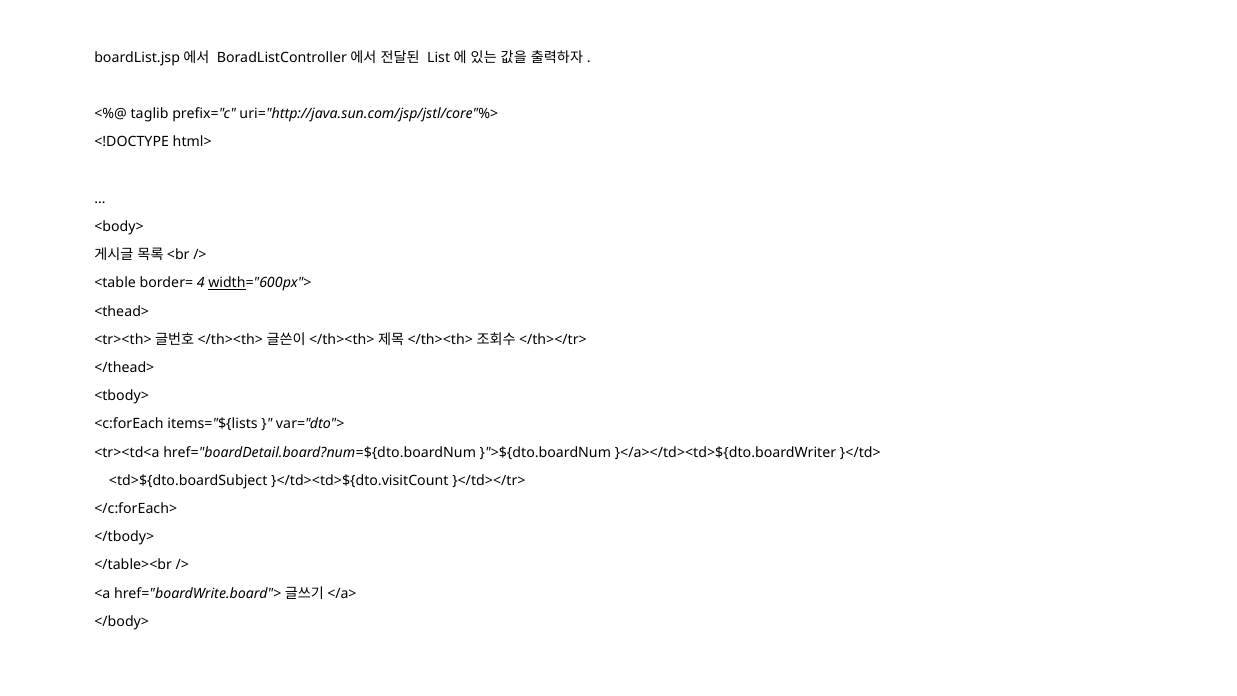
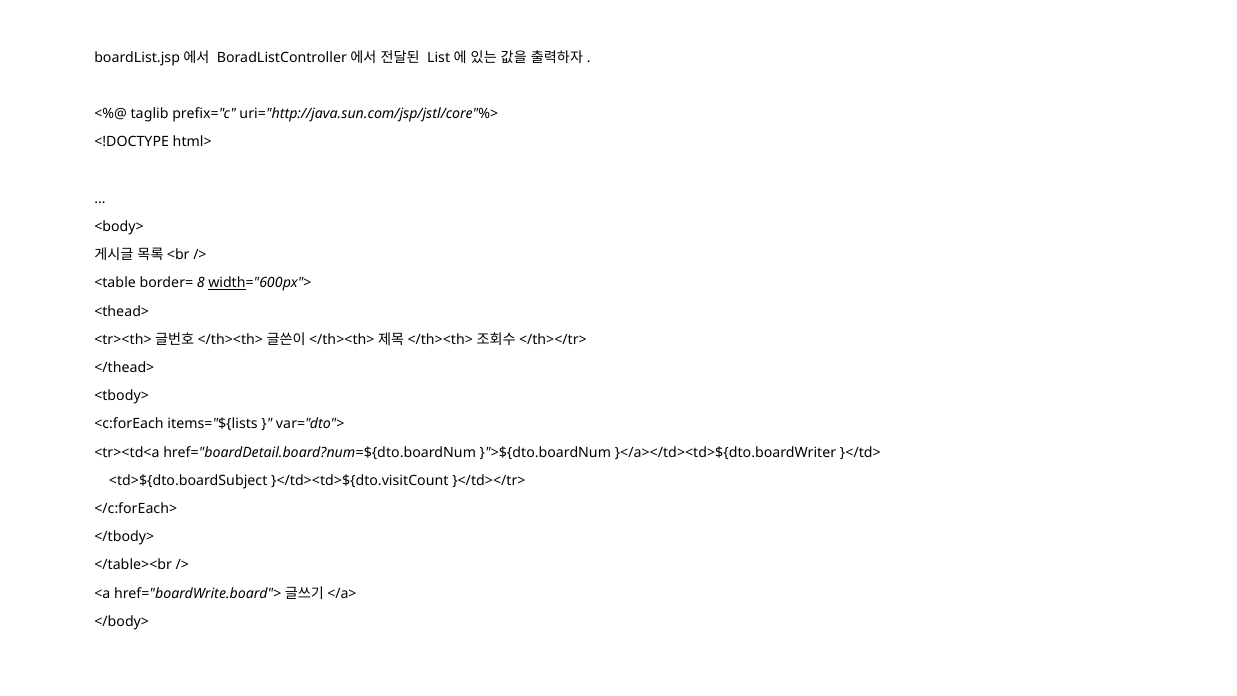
4: 4 -> 8 (201, 283)
